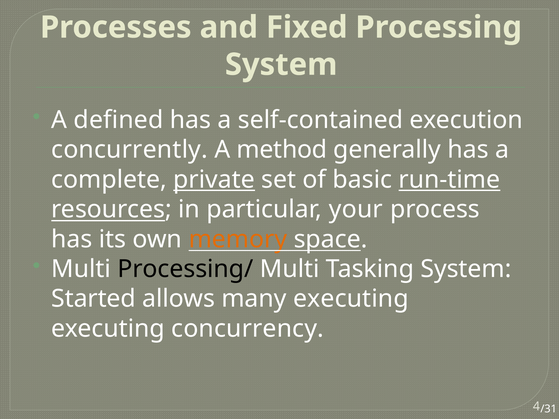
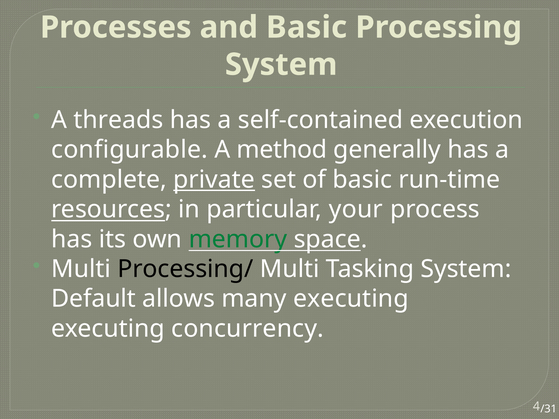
and Fixed: Fixed -> Basic (307, 27)
defined: defined -> threads (119, 120)
concurrently: concurrently -> configurable (130, 150)
run-time underline: present -> none (449, 180)
memory colour: orange -> green (238, 239)
Started: Started -> Default (94, 299)
